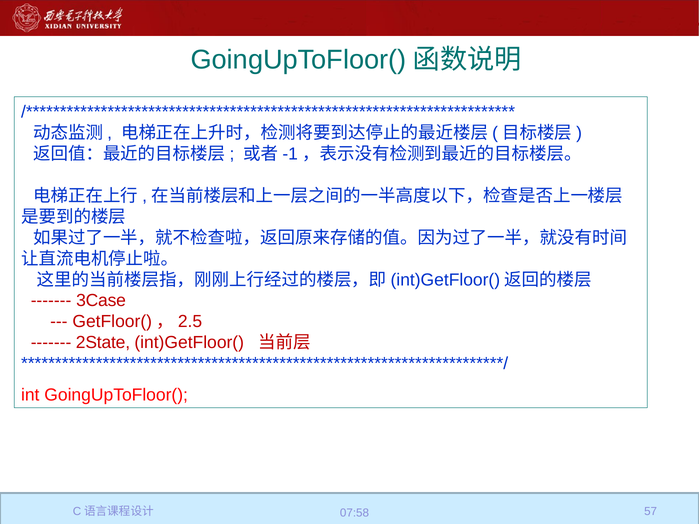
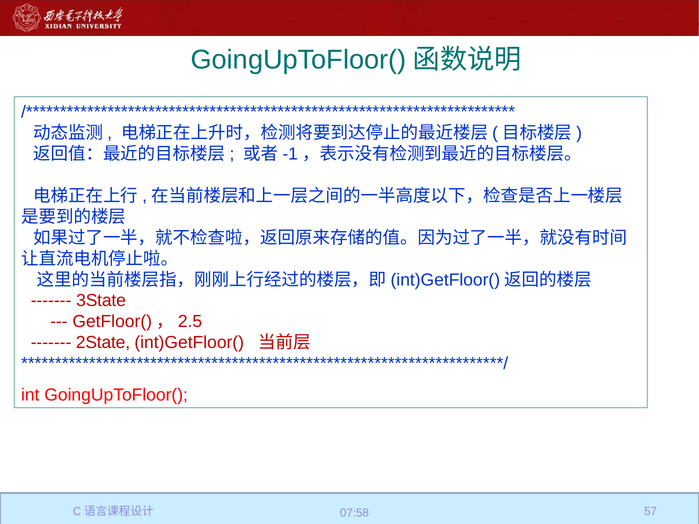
3Case: 3Case -> 3State (101, 301)
